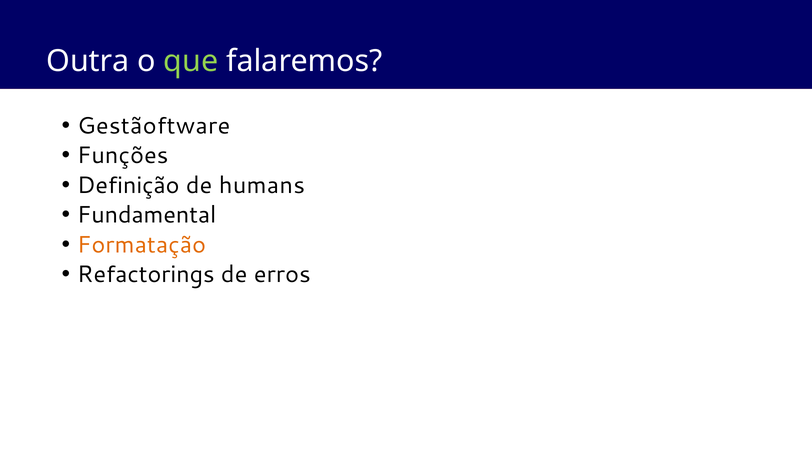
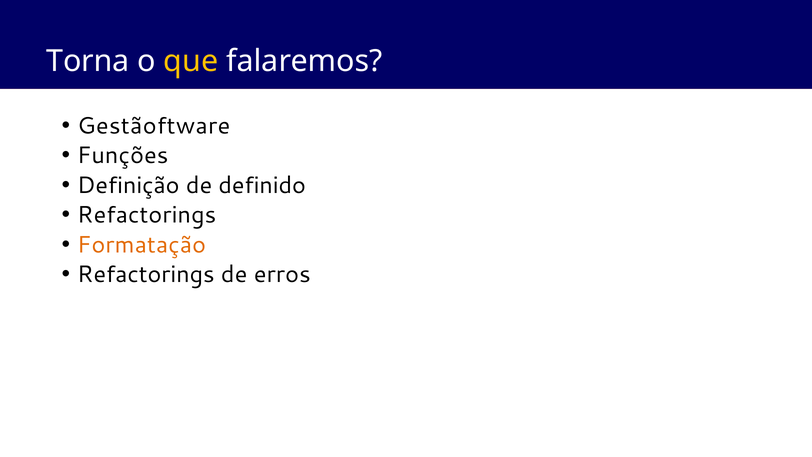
Outra: Outra -> Torna (88, 61)
que colour: light green -> yellow (191, 61)
humans: humans -> definido (262, 185)
Fundamental: Fundamental -> Refactorings (147, 215)
